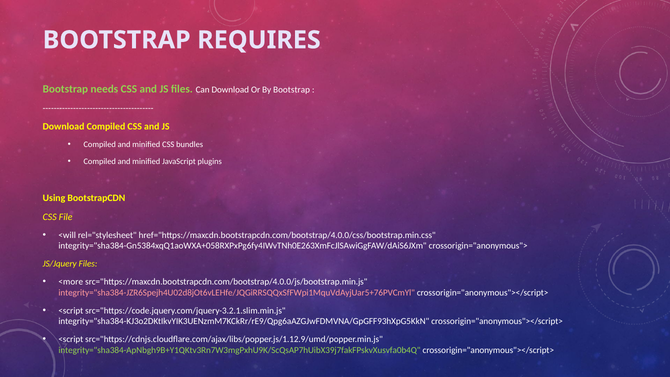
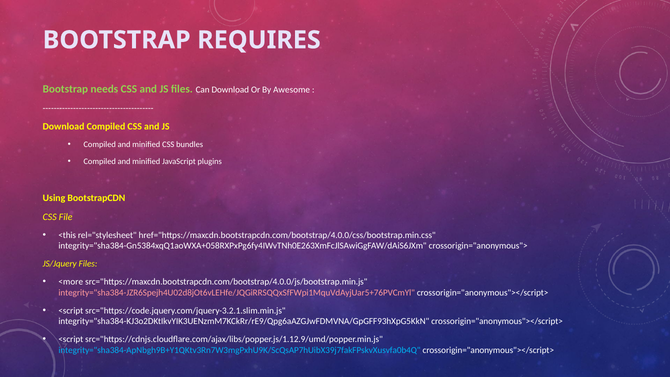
By Bootstrap: Bootstrap -> Awesome (292, 90)
<will: <will -> <this (67, 235)
integrity="sha384-ApNbgh9B+Y1QKtv3Rn7W3mgPxhU9K/ScQsAP7hUibX39j7fakFPskvXusvfa0b4Q colour: light green -> light blue (239, 350)
